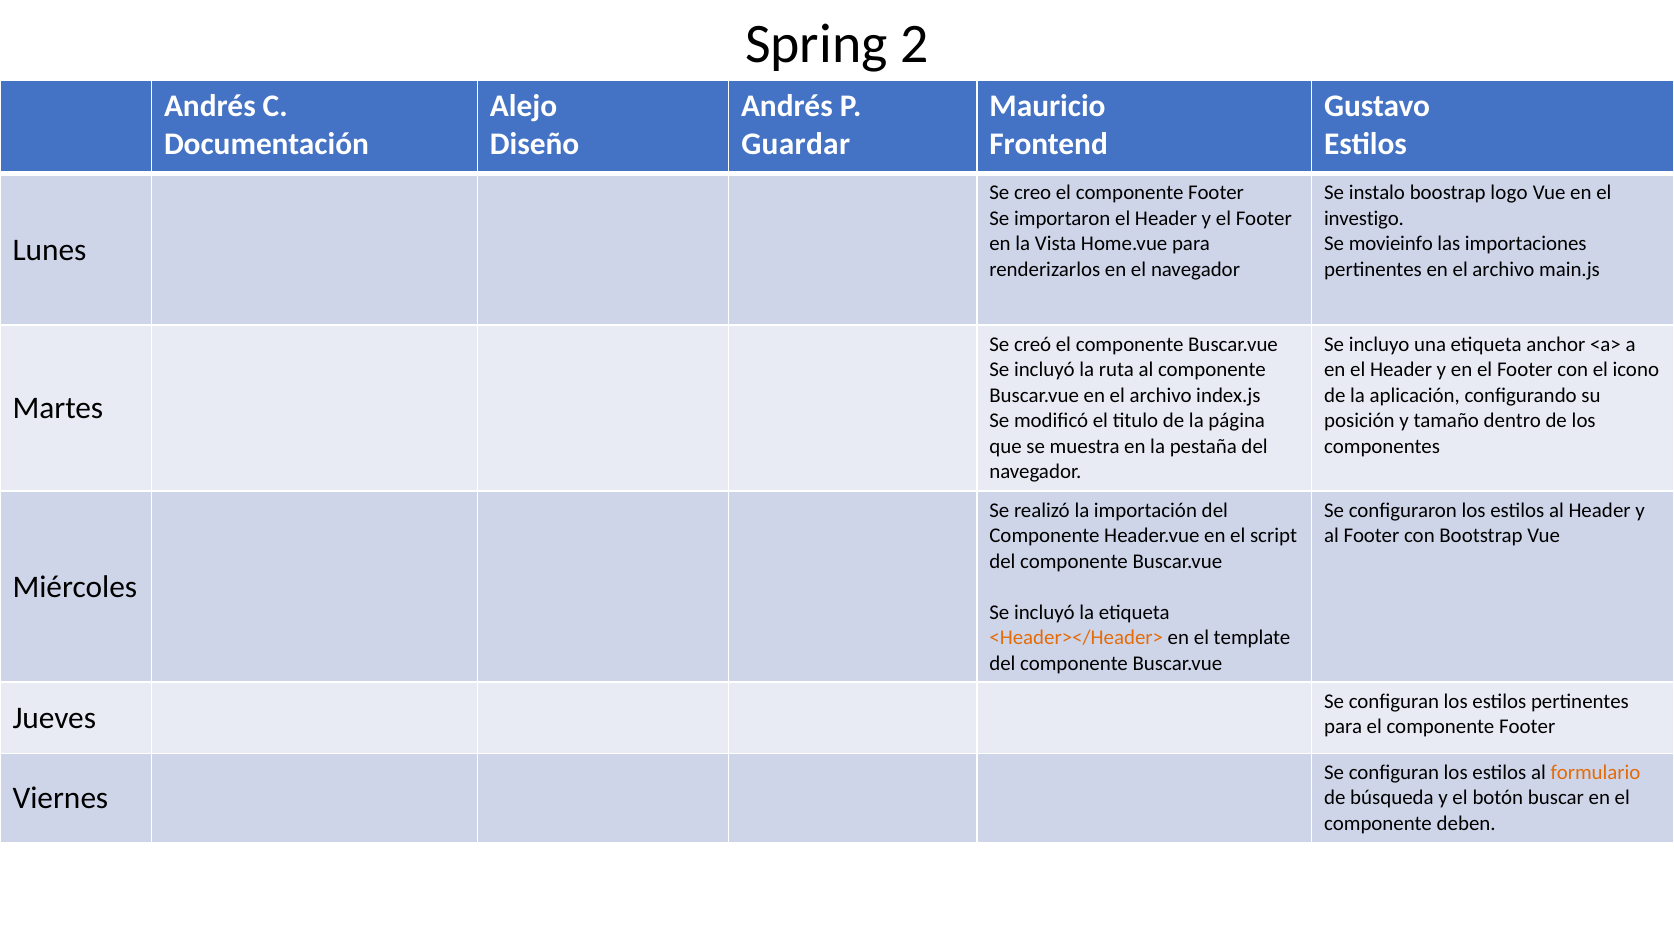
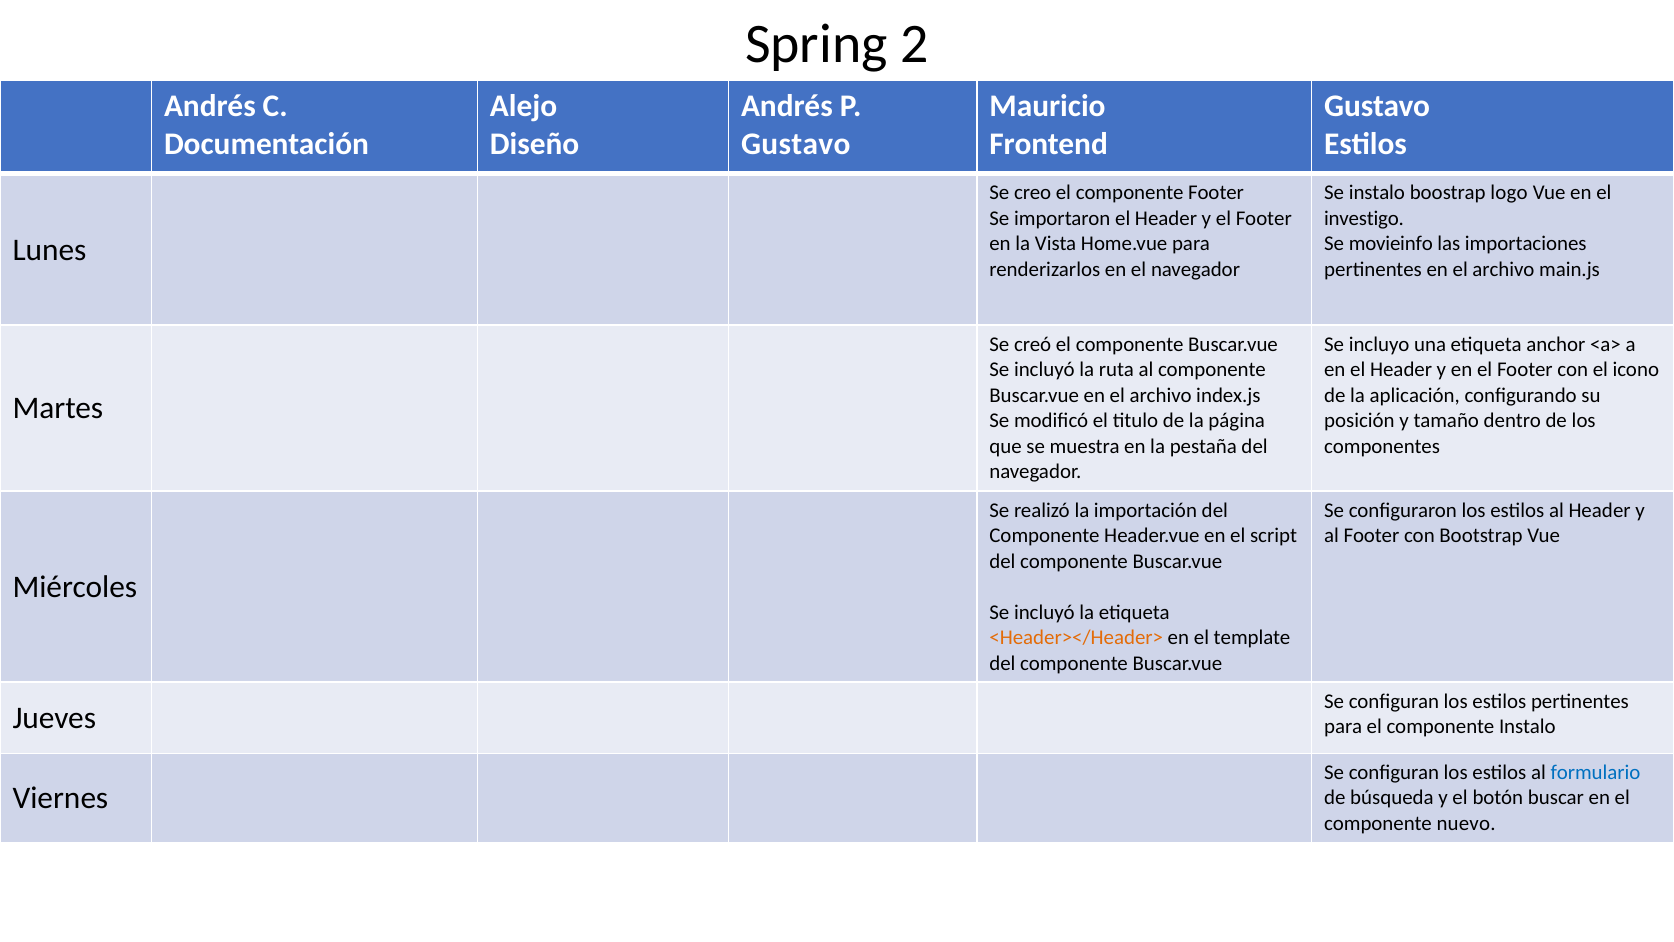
Guardar: Guardar -> Gustavo (796, 144)
para el componente Footer: Footer -> Instalo (1527, 727)
formulario colour: orange -> blue (1595, 772)
deben: deben -> nuevo (1466, 823)
